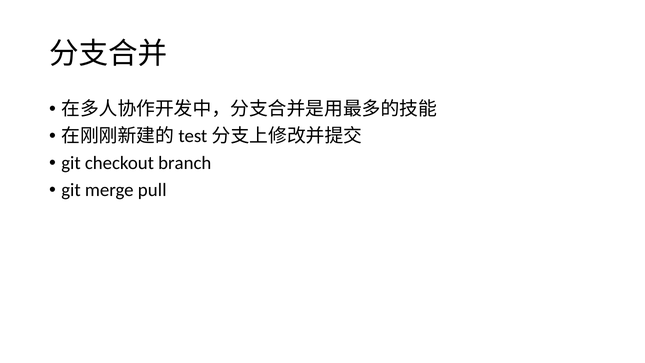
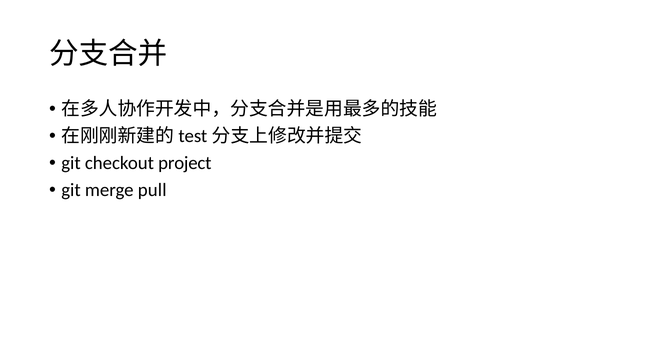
branch: branch -> project (185, 163)
